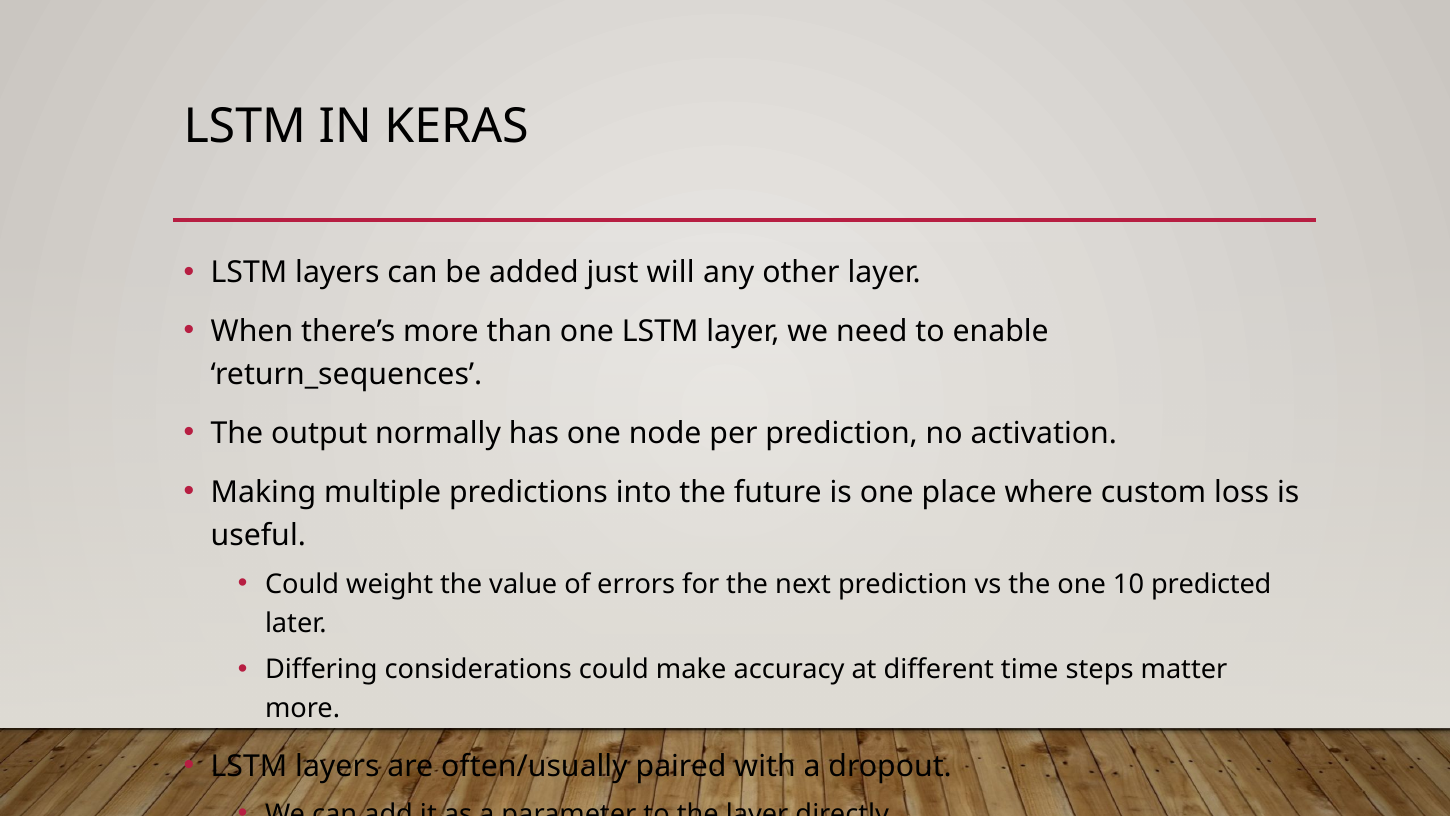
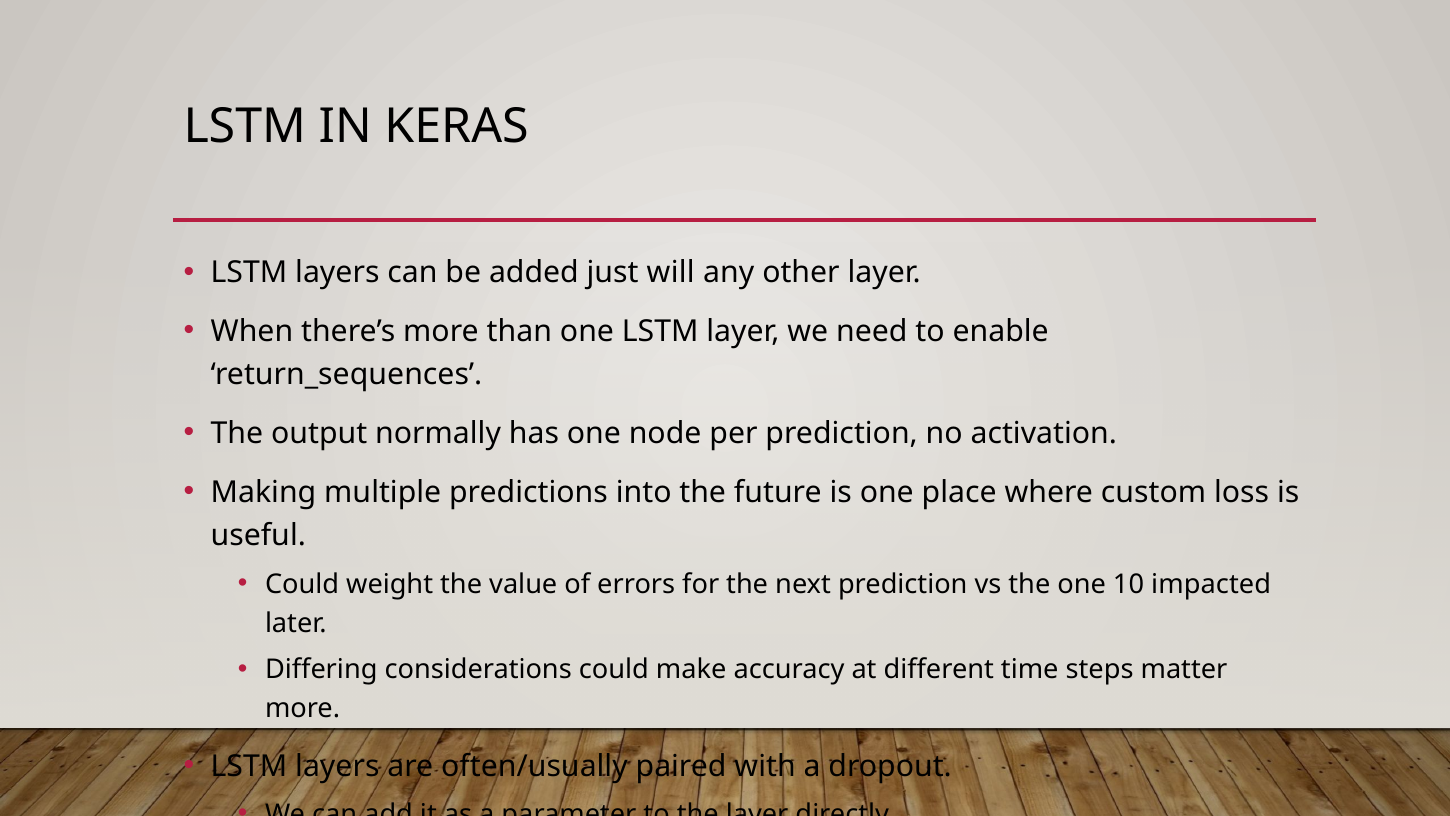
predicted: predicted -> impacted (1211, 584)
